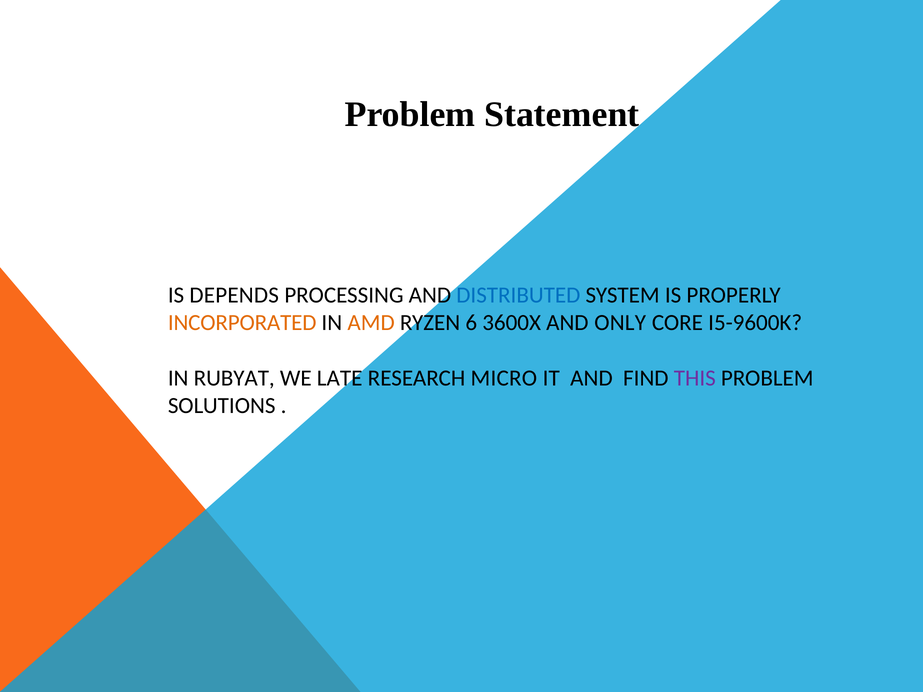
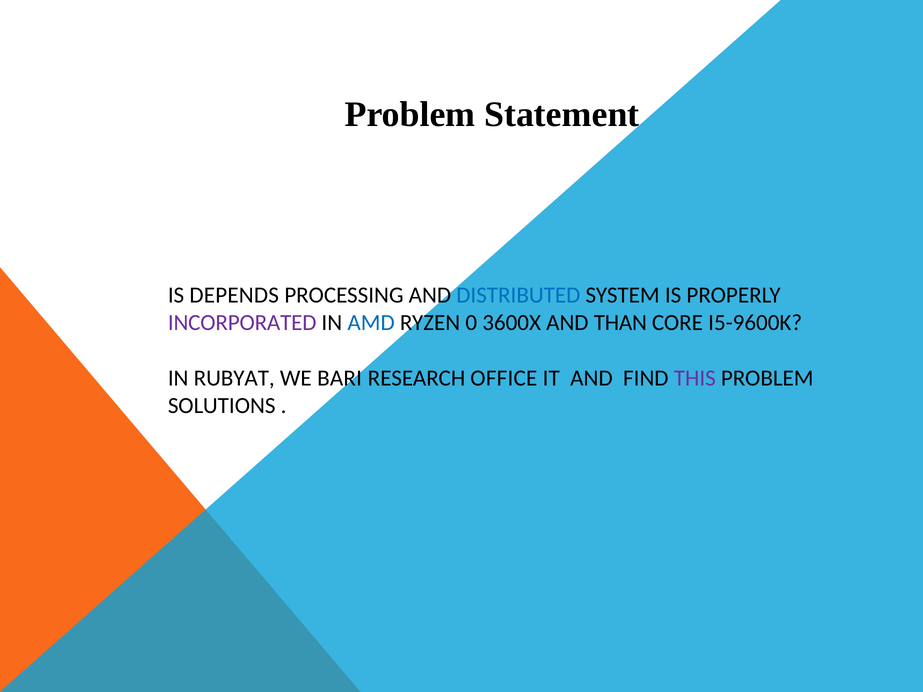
INCORPORATED colour: orange -> purple (242, 323)
AMD colour: orange -> blue (371, 323)
6: 6 -> 0 (471, 323)
ONLY: ONLY -> THAN (620, 323)
LATE: LATE -> BARI (340, 378)
MICRO: MICRO -> OFFICE (504, 378)
